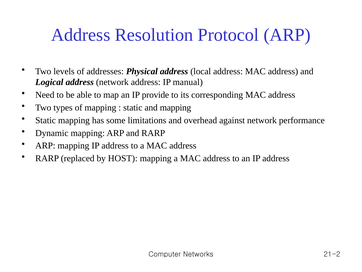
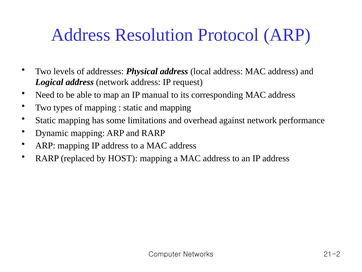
manual: manual -> request (188, 82)
provide: provide -> manual (155, 95)
